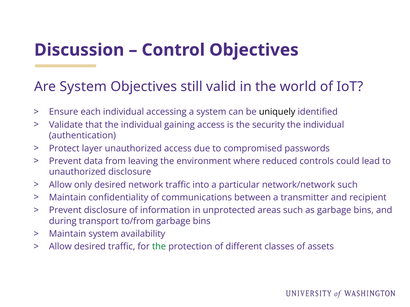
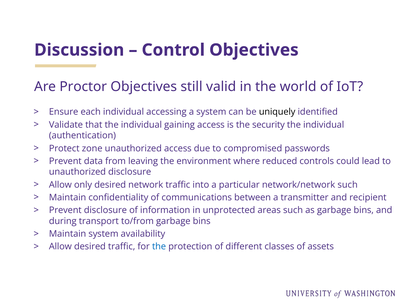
Are System: System -> Proctor (83, 87)
layer: layer -> zone (92, 149)
the colour: green -> blue (159, 247)
